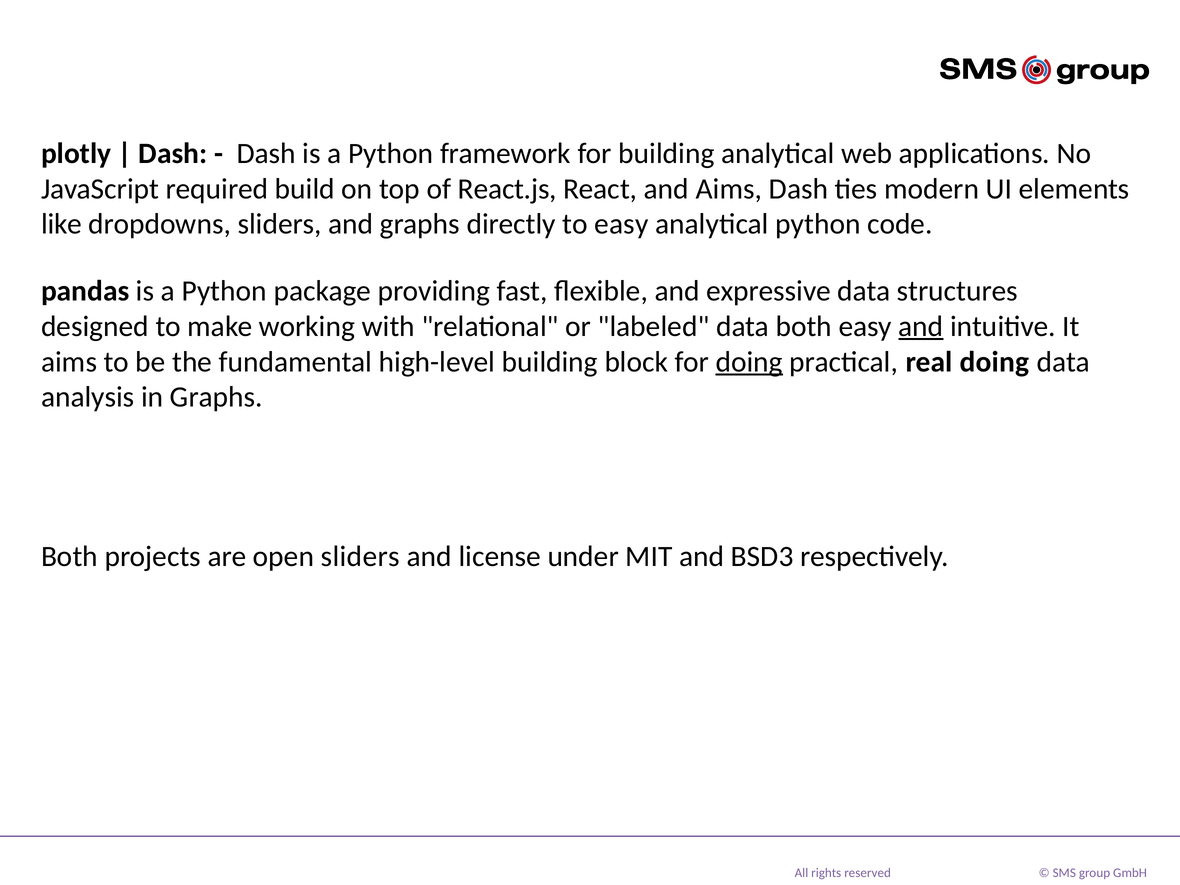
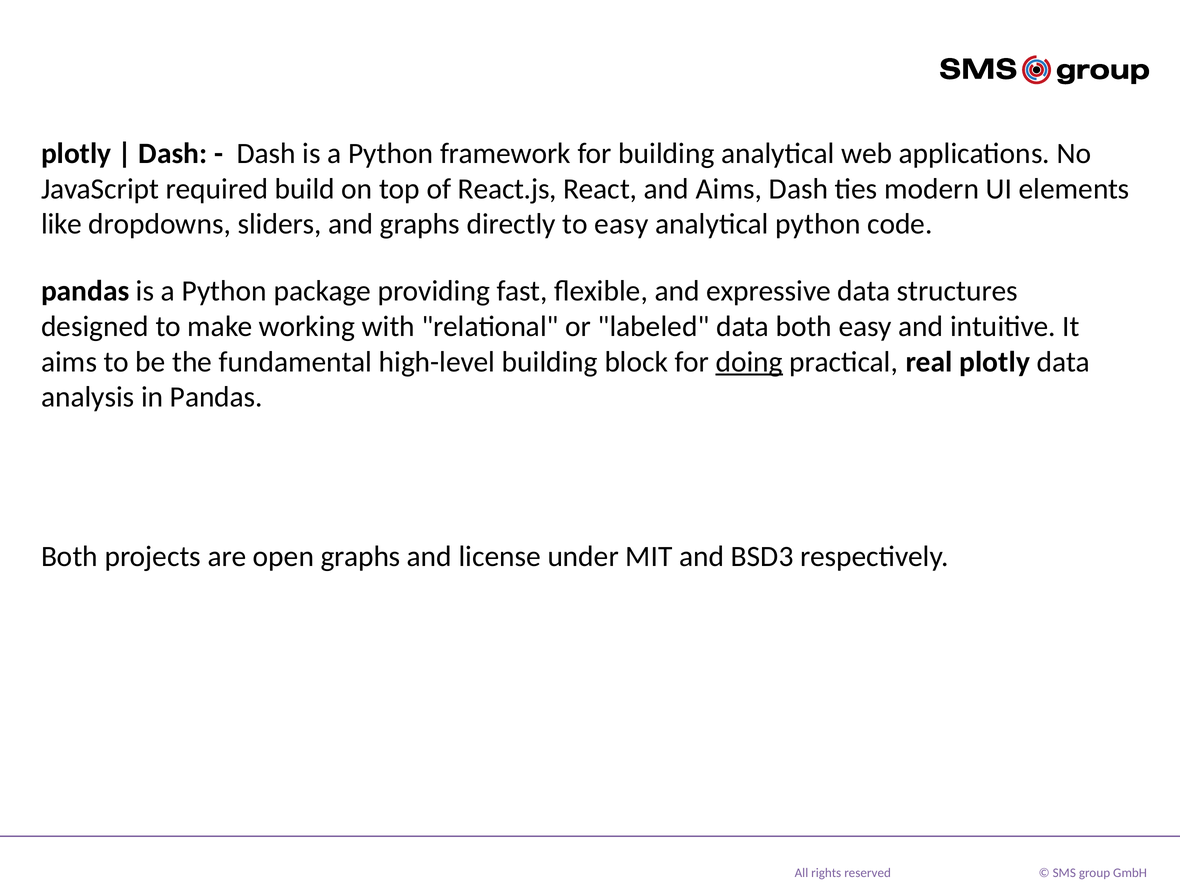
and underline: present -> none (921, 326)
real doing: doing -> plotly (995, 362)
in Graphs: Graphs -> Pandas (216, 397)
open sliders: sliders -> graphs (361, 557)
